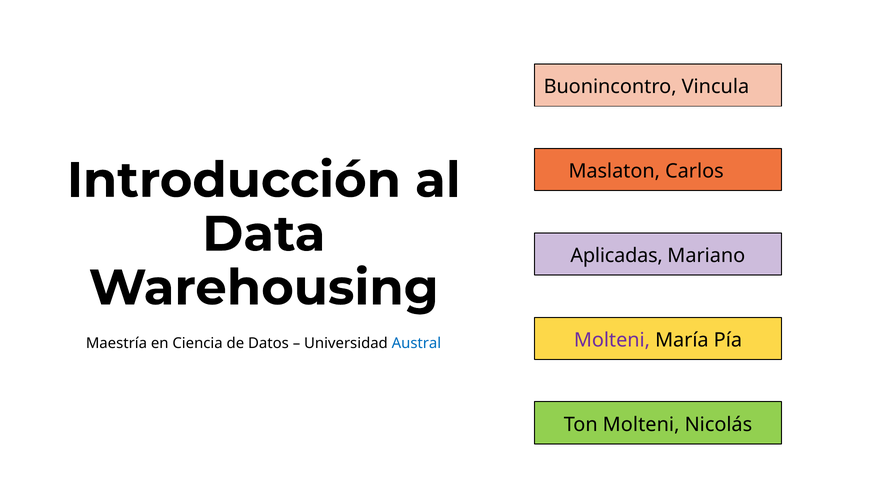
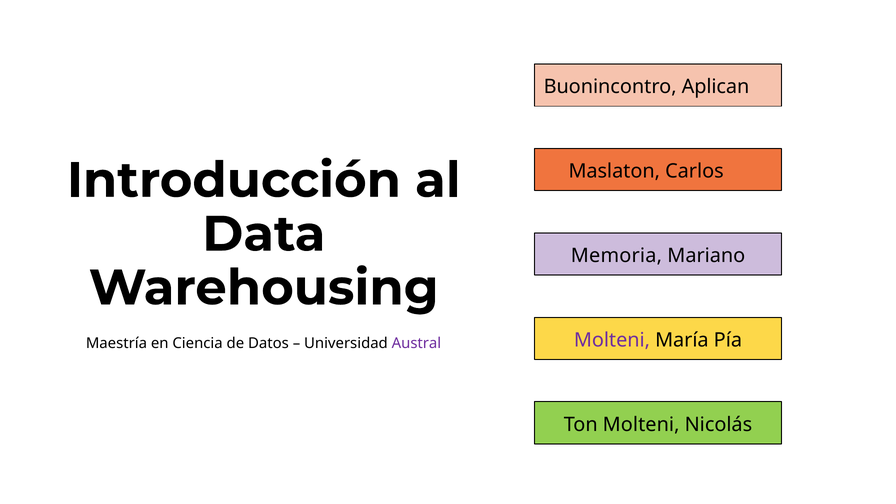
Vincula: Vincula -> Aplican (715, 87)
Aplicadas: Aplicadas -> Memoria (616, 256)
Austral colour: blue -> purple (416, 343)
